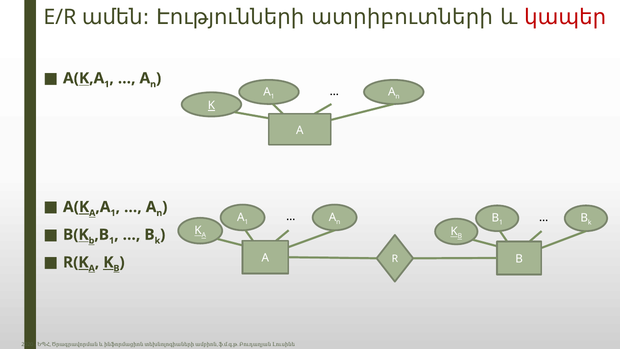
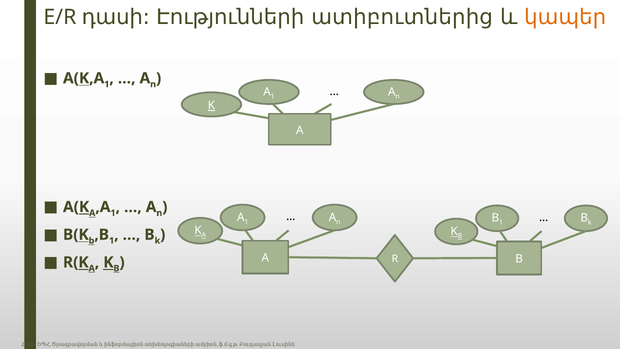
ամեն: ամեն -> դասի (116, 17)
ատրիբուտների: ատրիբուտների -> ատիբուտներից (402, 17)
կապեր colour: red -> orange (565, 17)
